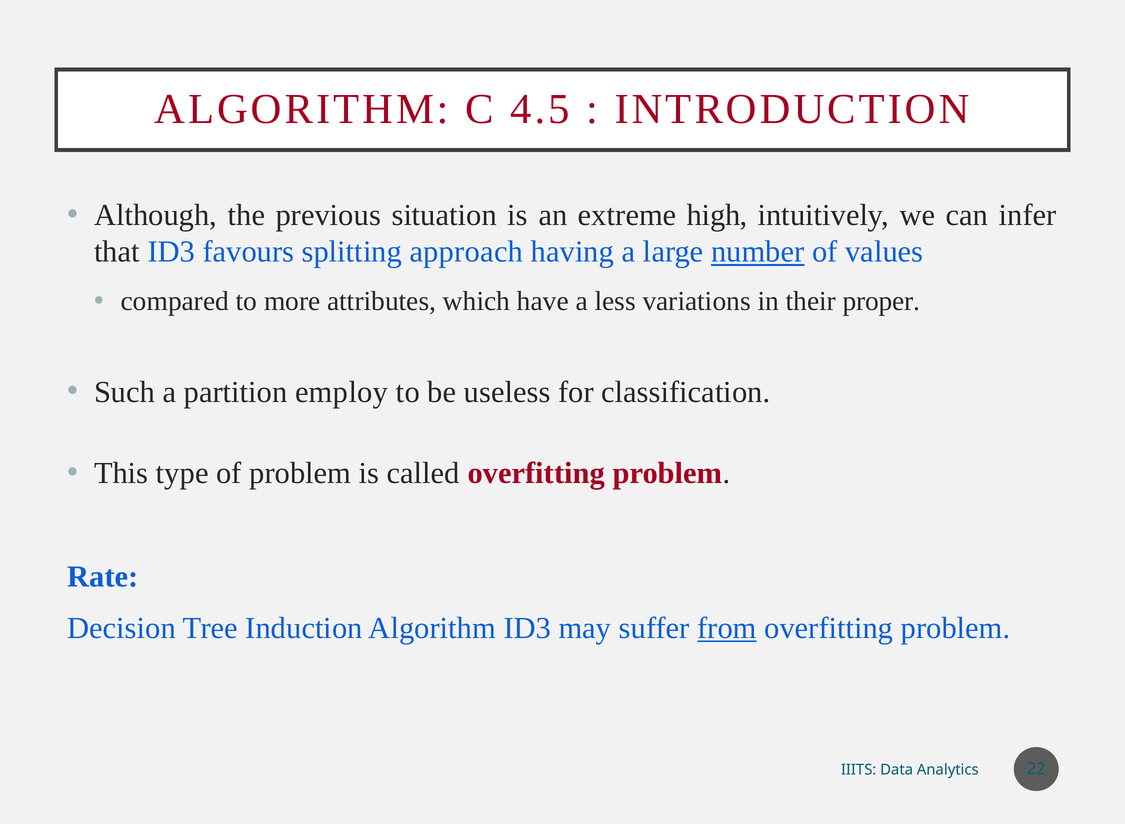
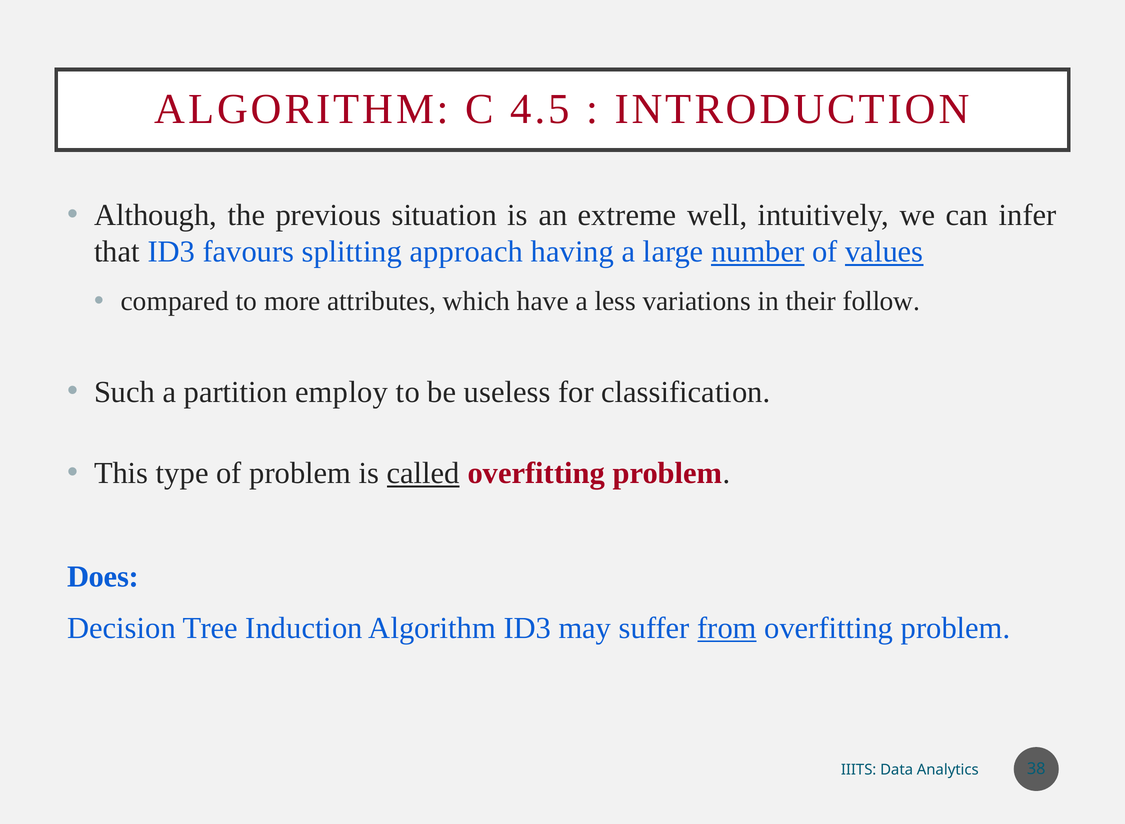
high: high -> well (717, 215)
values underline: none -> present (884, 252)
proper: proper -> follow (881, 301)
called underline: none -> present (423, 473)
Rate: Rate -> Does (103, 577)
22: 22 -> 38 (1036, 769)
